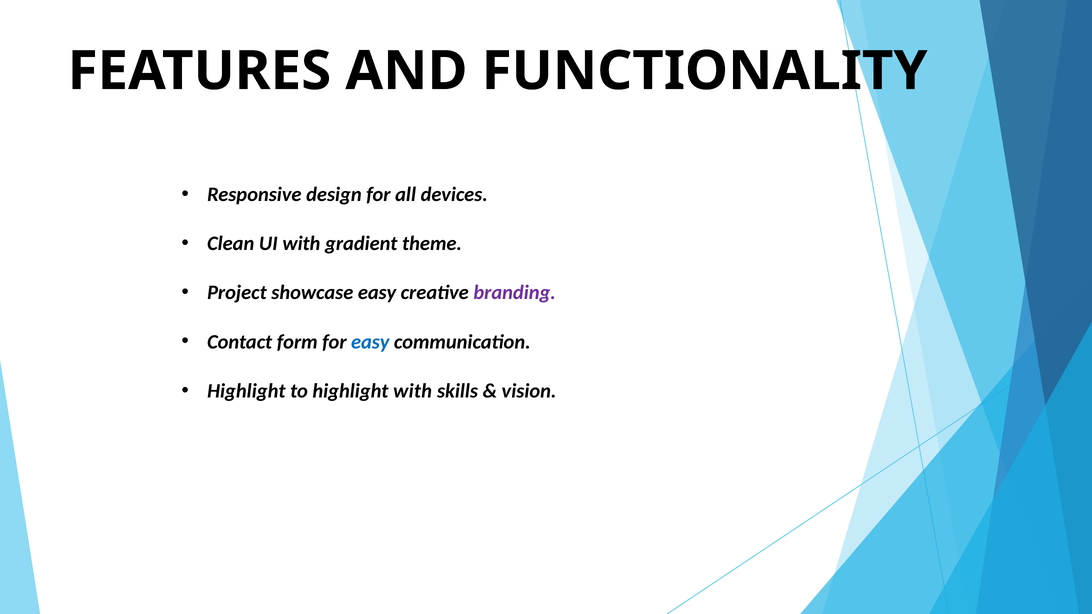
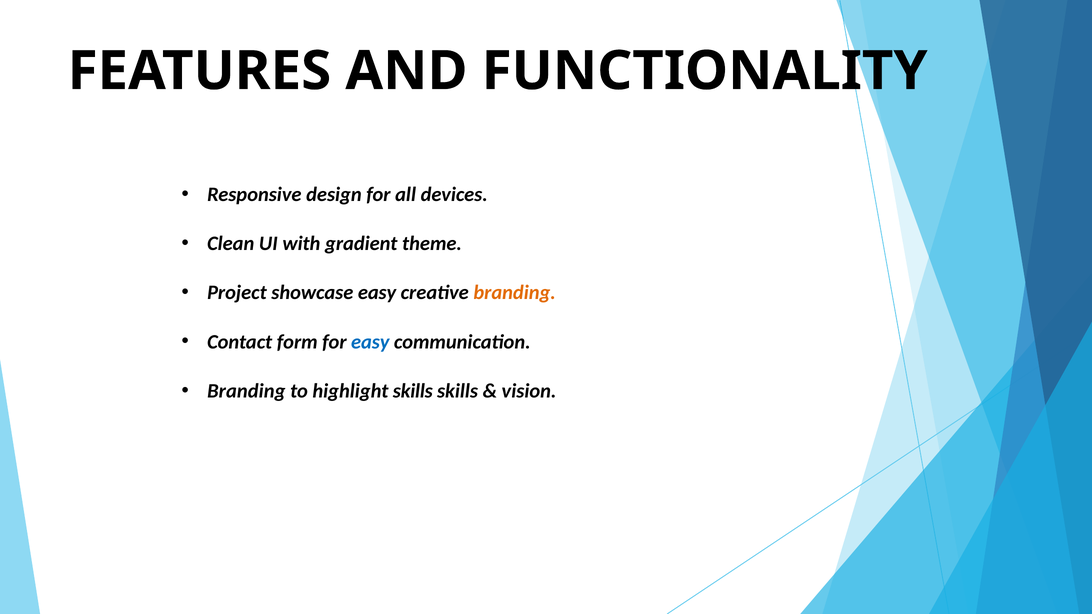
branding colour: purple -> orange (515, 293)
Highlight: Highlight -> Branding (246, 391)
highlight with: with -> skills (413, 391)
